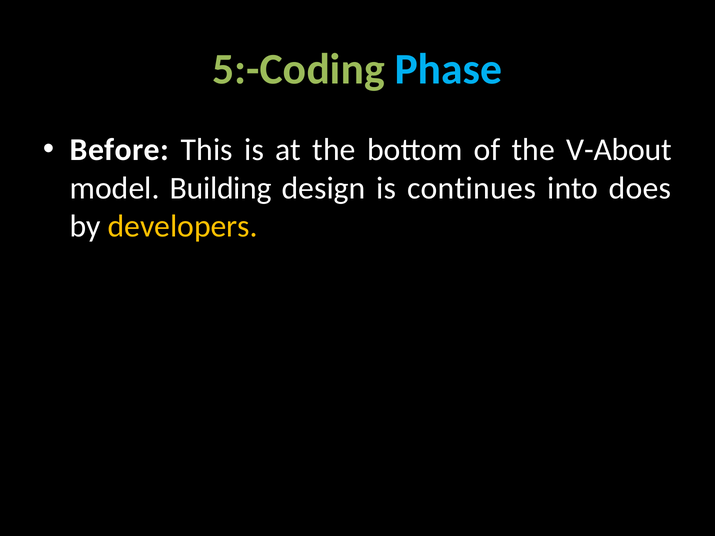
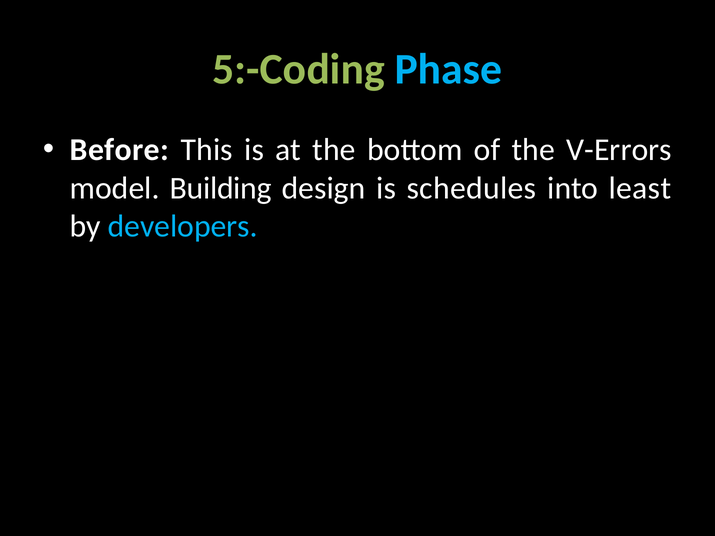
V-About: V-About -> V-Errors (619, 150)
continues: continues -> schedules (472, 188)
does: does -> least (640, 188)
developers colour: yellow -> light blue (183, 226)
